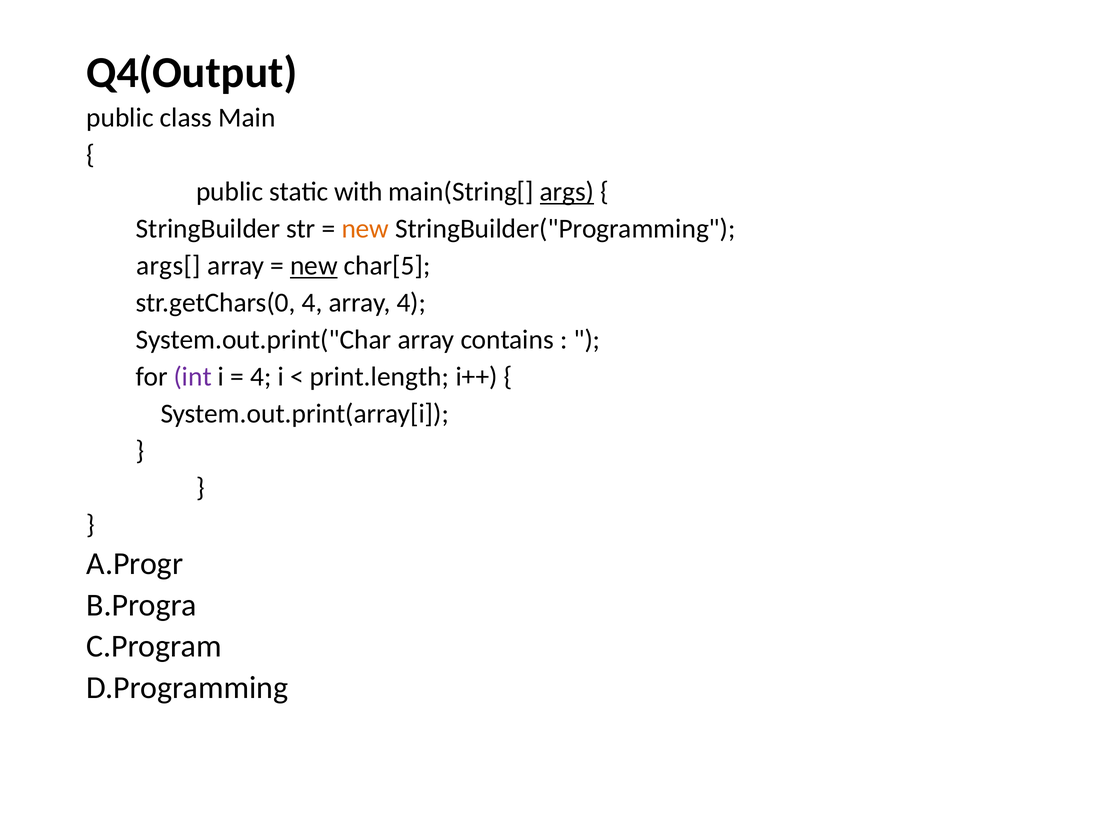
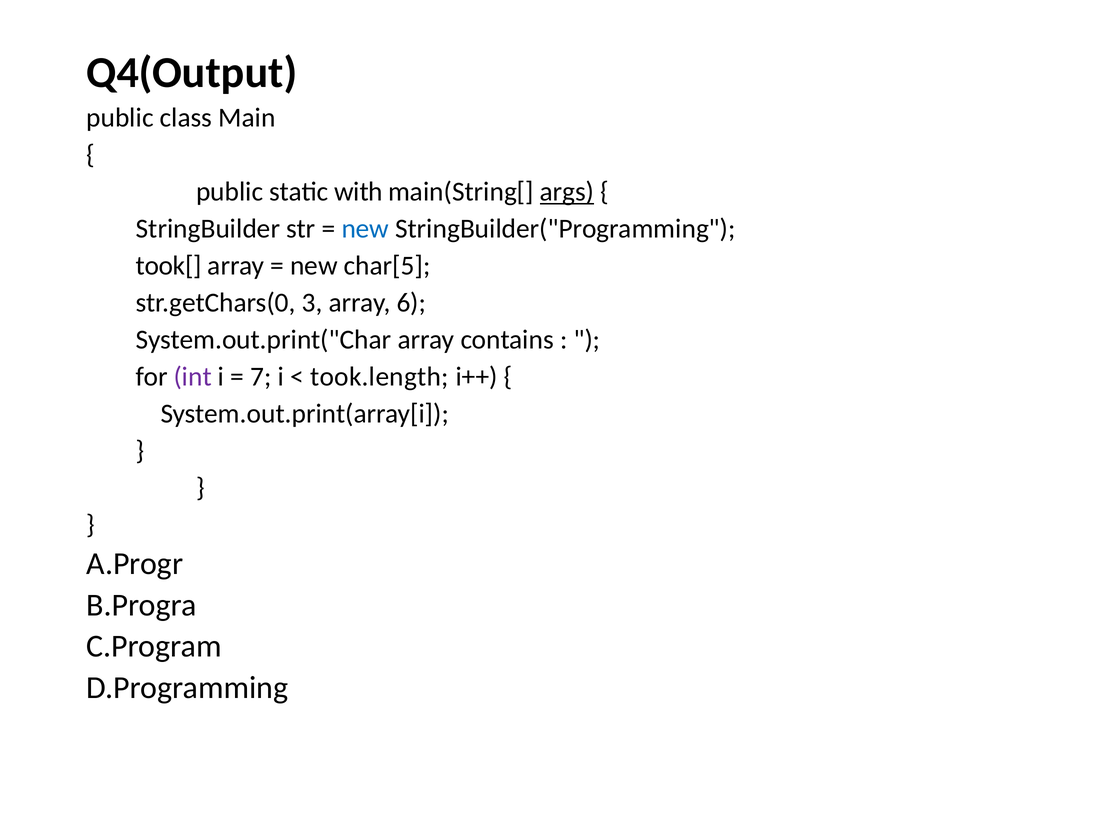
new colour: orange -> blue (365, 229)
args[: args[ -> took[ (169, 266)
new underline: present -> none (314, 266)
str.getChars(0 4: 4 -> 3 (312, 303)
array 4: 4 -> 6 (411, 303)
4: 4 -> 7 (261, 377)
print.length: print.length -> took.length (379, 377)
